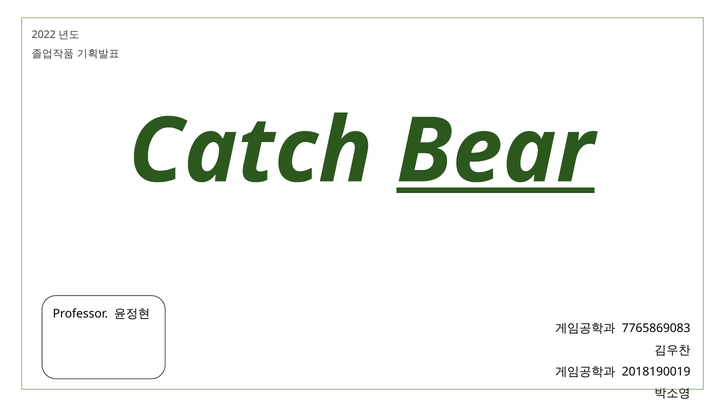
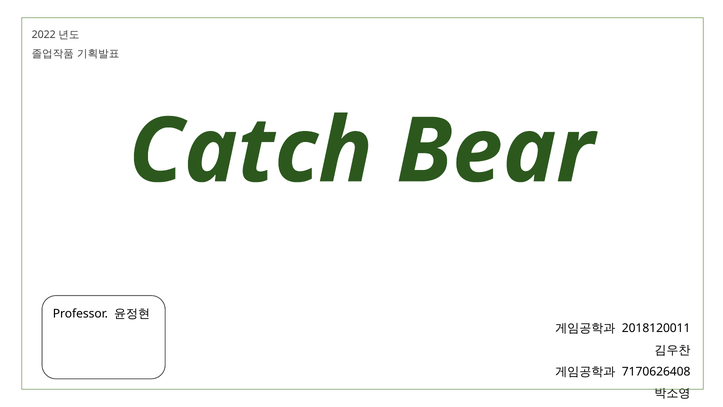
Bear underline: present -> none (495, 151)
7765869083: 7765869083 -> 2018120011 (656, 328)
2018190019: 2018190019 -> 7170626408 (656, 371)
